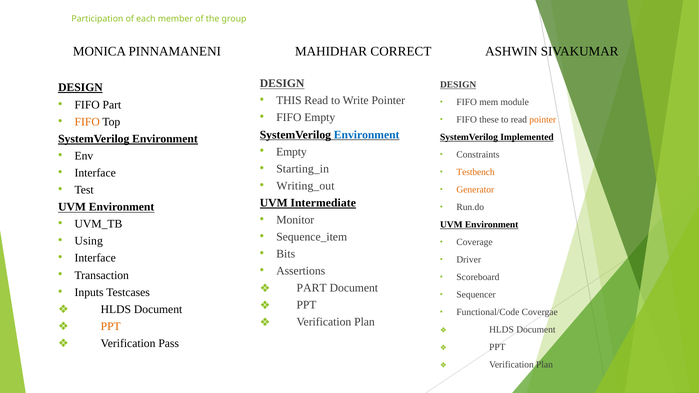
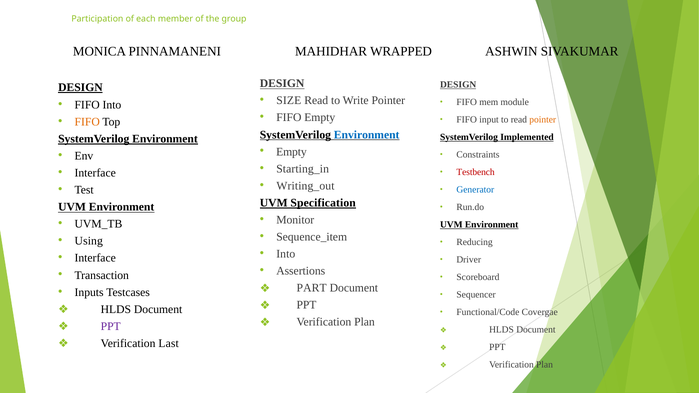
CORRECT: CORRECT -> WRAPPED (401, 52)
THIS: THIS -> SIZE (289, 101)
FIFO Part: Part -> Into (112, 105)
these: these -> input (489, 120)
Testbench colour: orange -> red (476, 172)
Generator colour: orange -> blue (475, 190)
Intermediate: Intermediate -> Specification (323, 203)
Coverage: Coverage -> Reducing (475, 242)
Bits: Bits -> Into (286, 254)
PPT colour: orange -> purple (111, 326)
Pass: Pass -> Last (169, 344)
